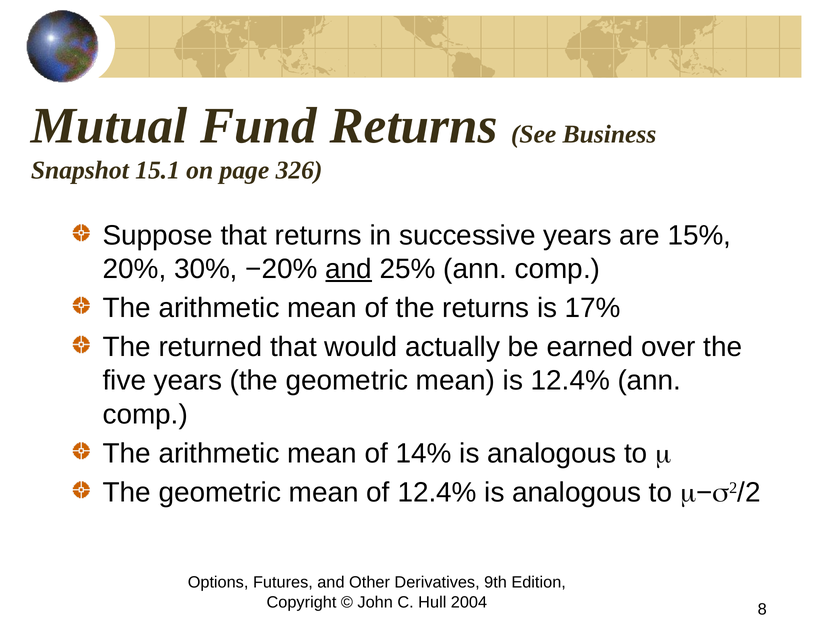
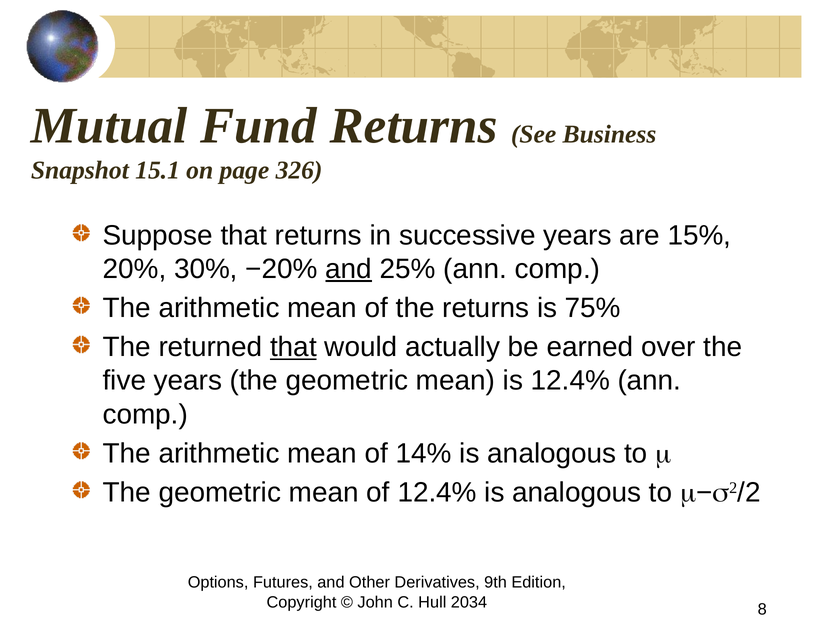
17%: 17% -> 75% (593, 308)
that underline: none -> present (293, 347)
2004: 2004 -> 2034 (469, 602)
